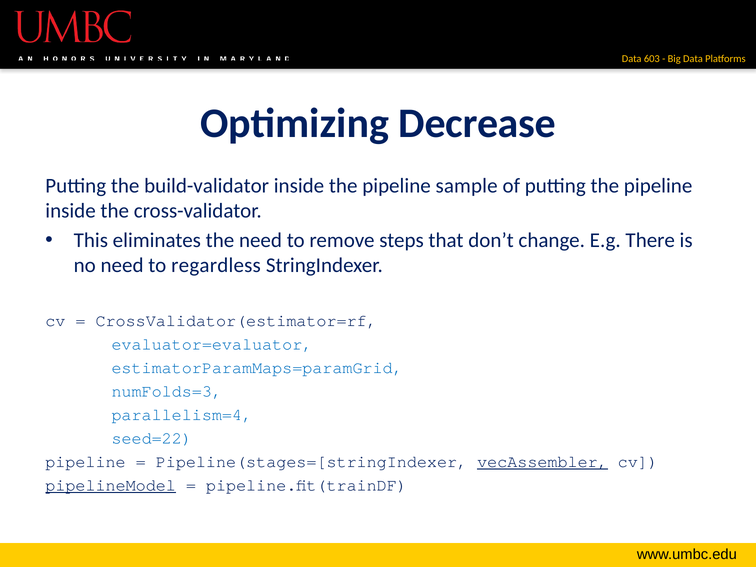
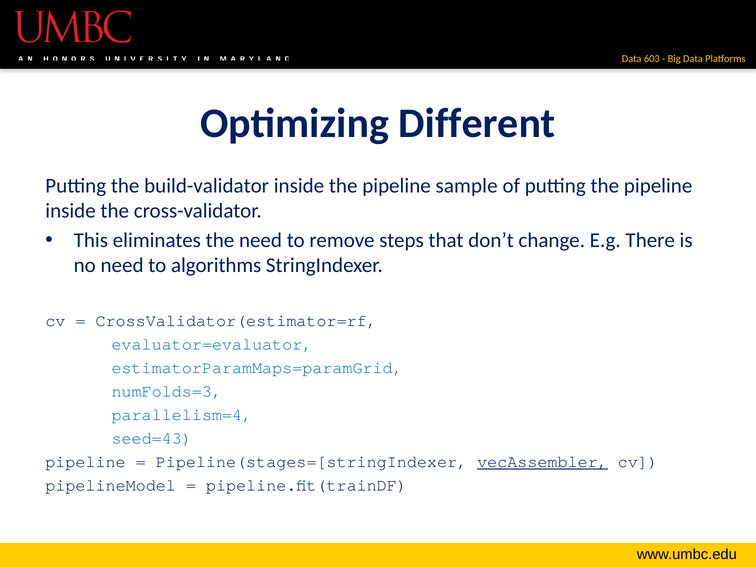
Decrease: Decrease -> Different (477, 124)
regardless: regardless -> algorithms (216, 266)
seed=22: seed=22 -> seed=43 (152, 438)
pipelineModel underline: present -> none (111, 485)
